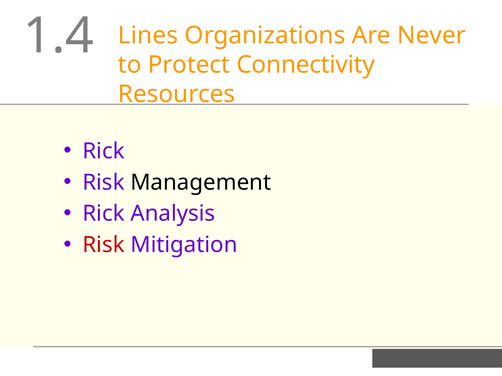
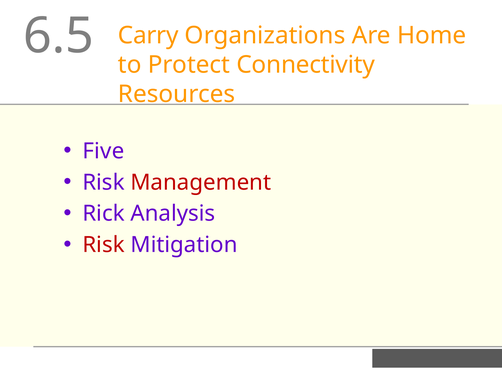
1.4: 1.4 -> 6.5 (59, 36)
Lines: Lines -> Carry (148, 36)
Never: Never -> Home (432, 36)
Rick: Rick -> Five (103, 151)
Management colour: black -> red (201, 183)
